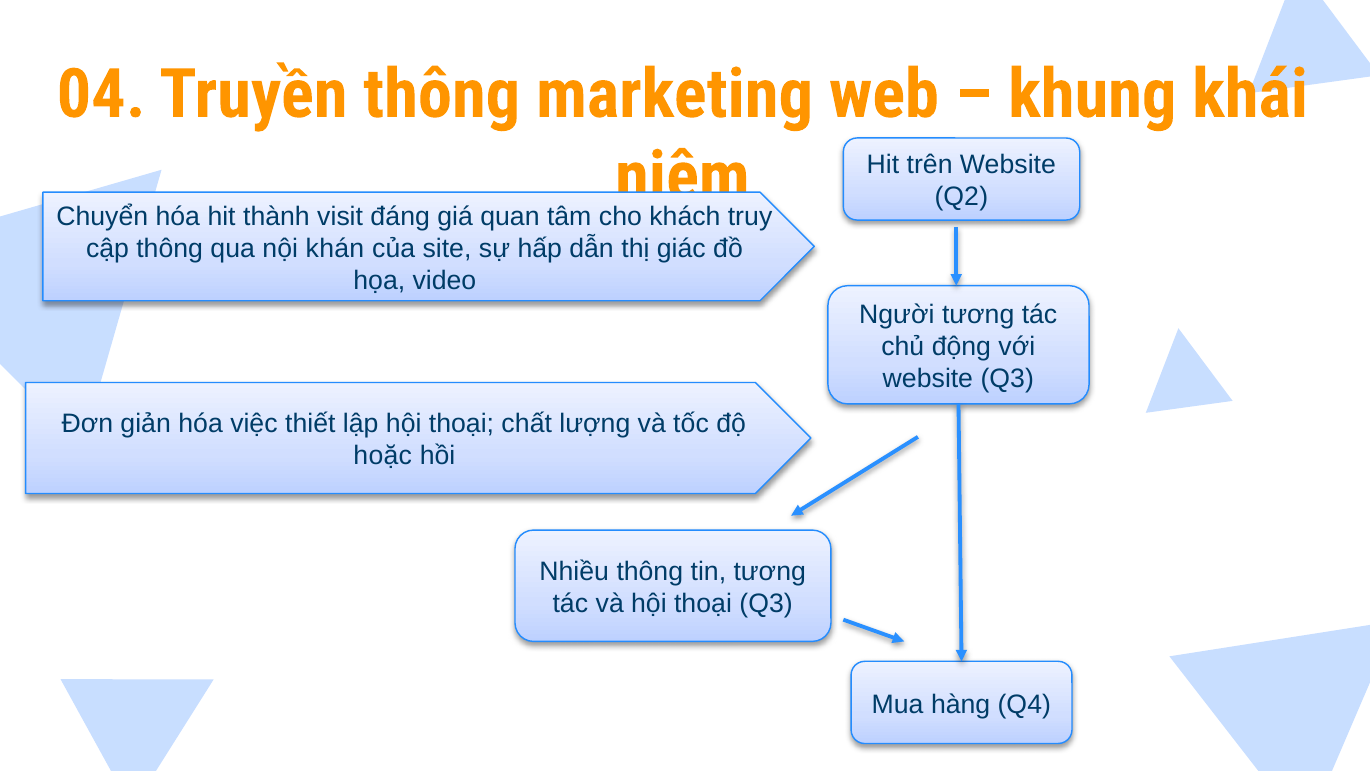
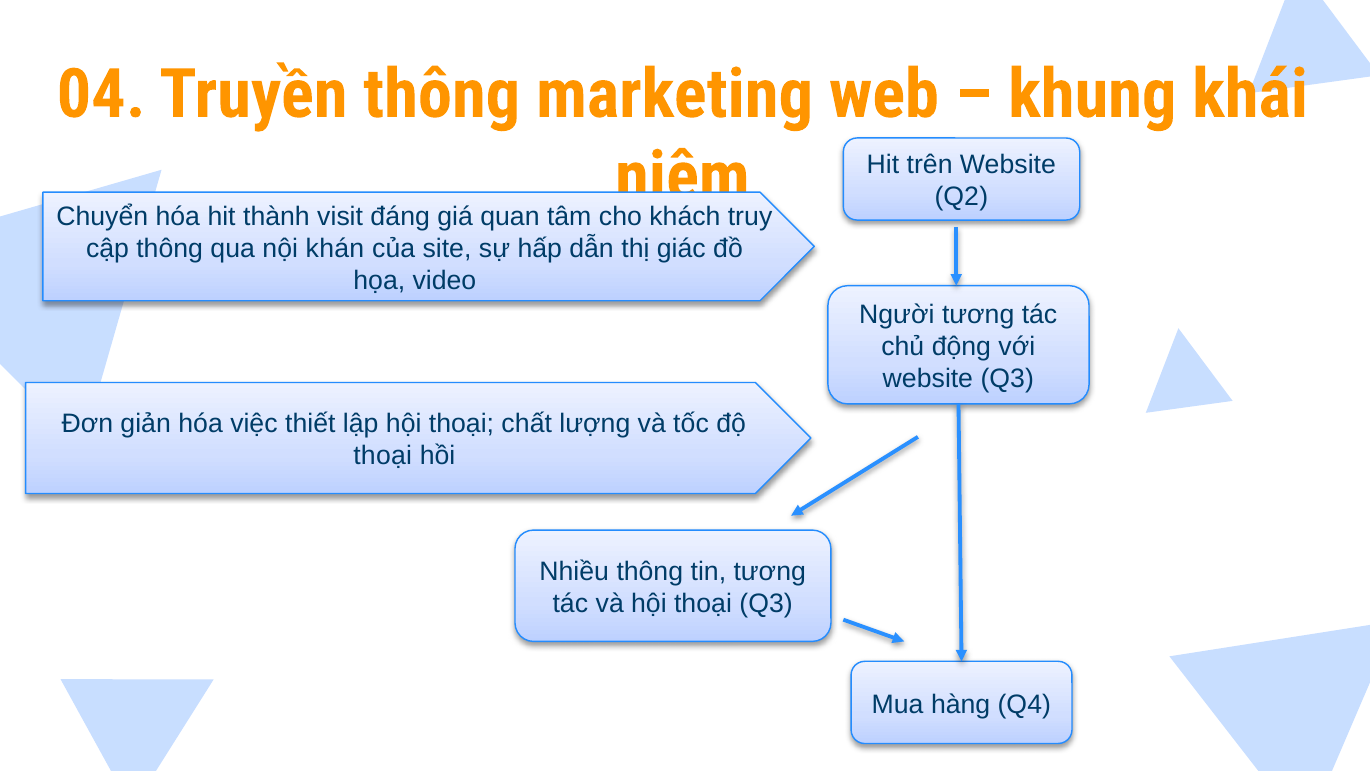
hoặc: hoặc -> thoại (383, 456)
